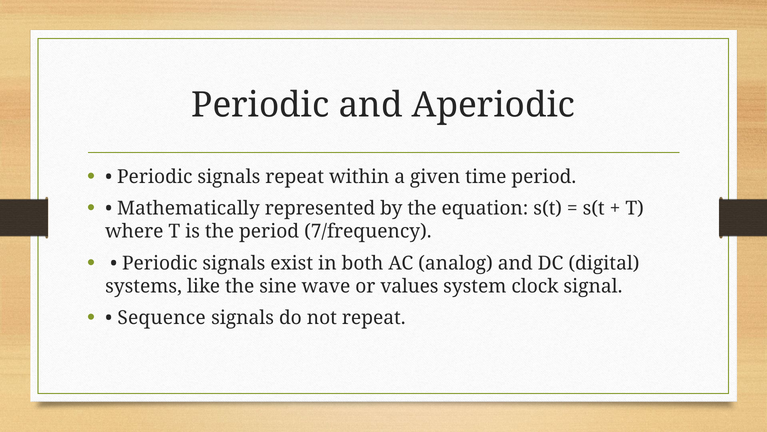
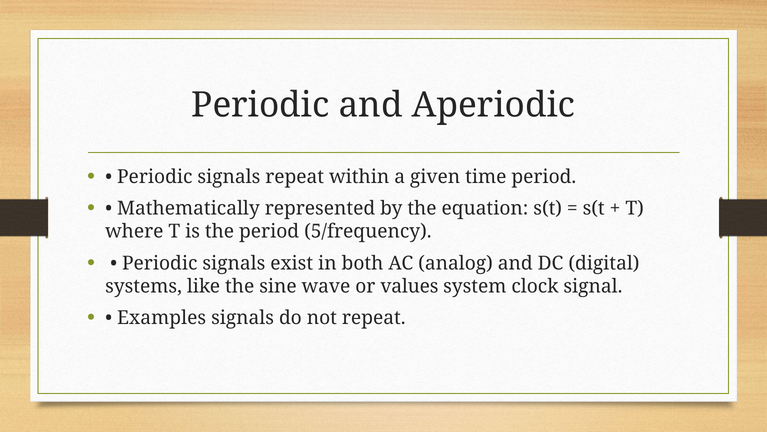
7/frequency: 7/frequency -> 5/frequency (368, 231)
Sequence: Sequence -> Examples (162, 318)
